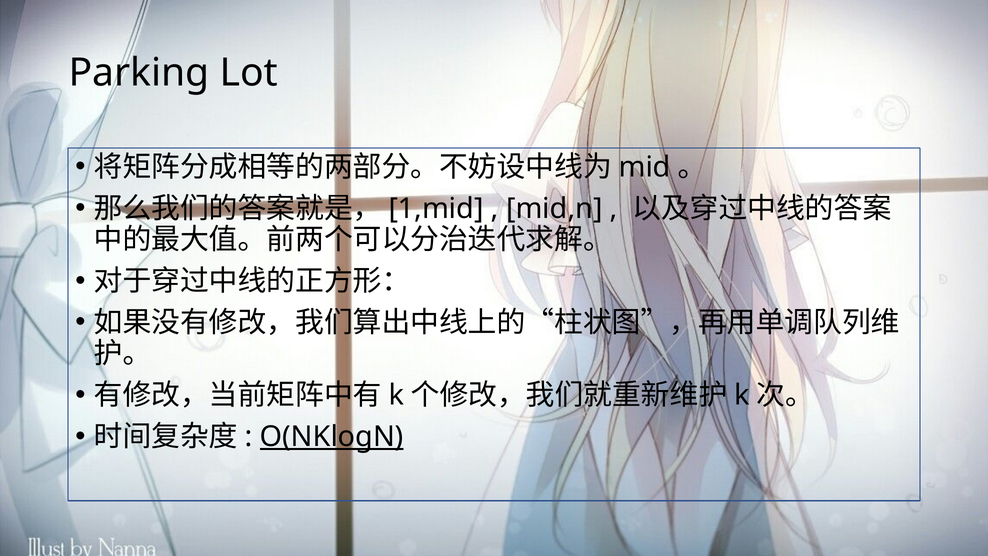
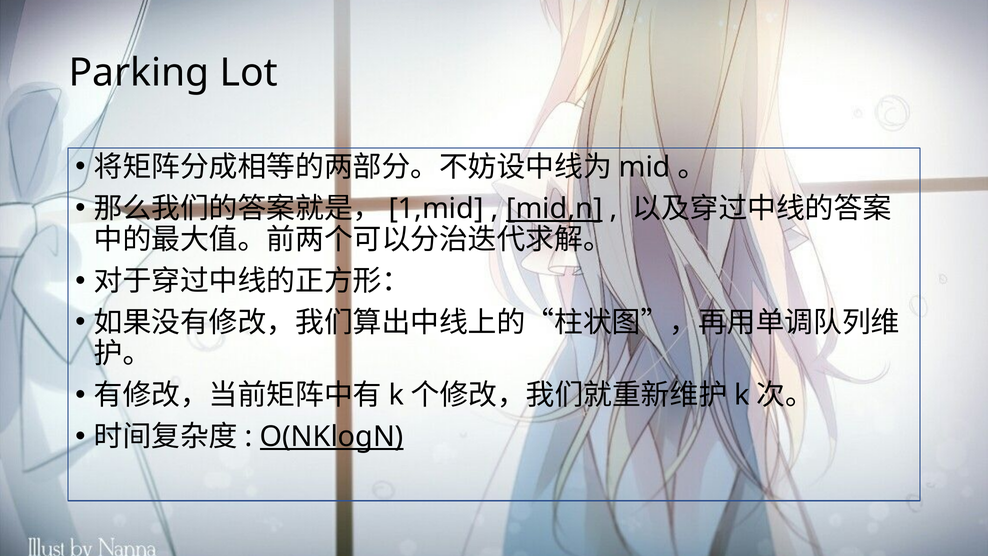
mid,n underline: none -> present (554, 208)
